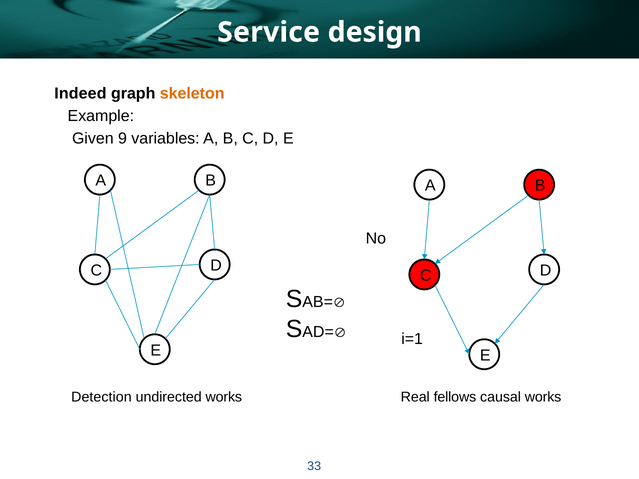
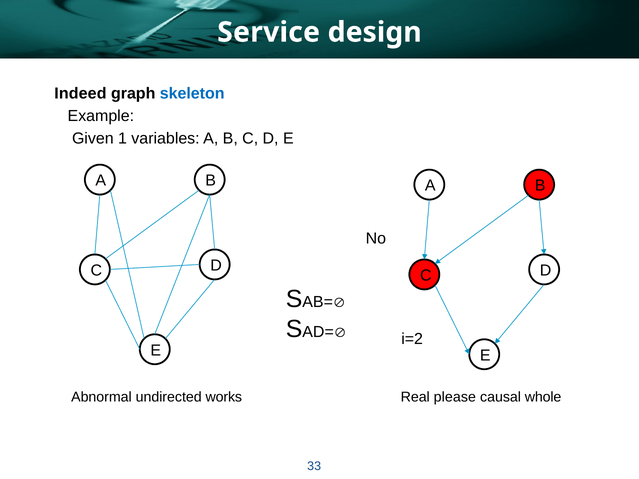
skeleton colour: orange -> blue (192, 94)
9: 9 -> 1 (123, 139)
i=1: i=1 -> i=2 (412, 339)
Detection: Detection -> Abnormal (101, 397)
fellows: fellows -> please (455, 397)
causal works: works -> whole (543, 397)
